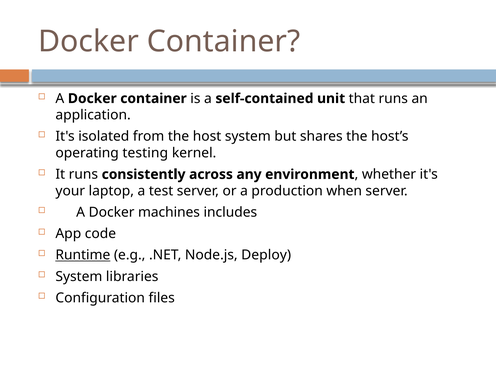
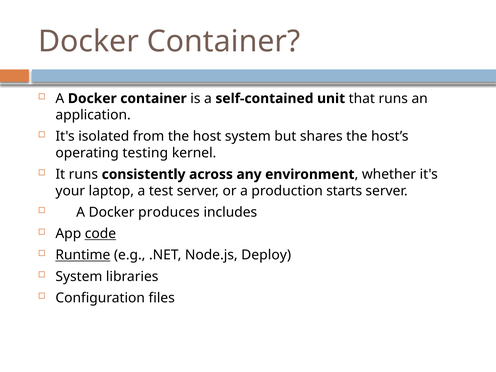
when: when -> starts (344, 191)
machines: machines -> produces (169, 212)
code underline: none -> present (100, 234)
